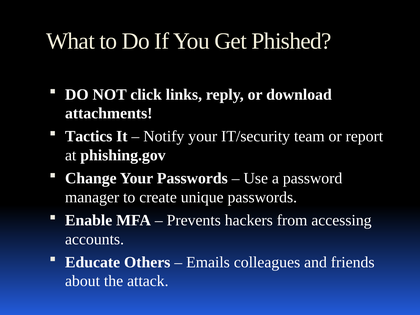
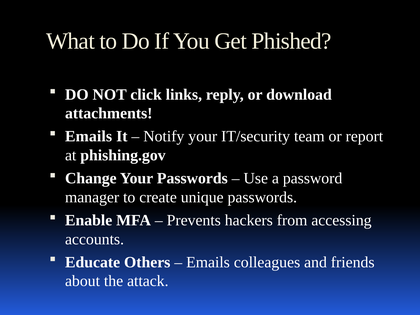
Tactics: Tactics -> Emails (89, 136)
